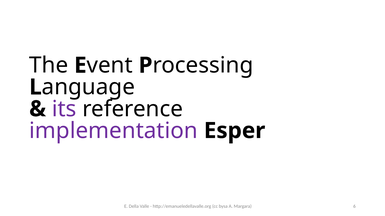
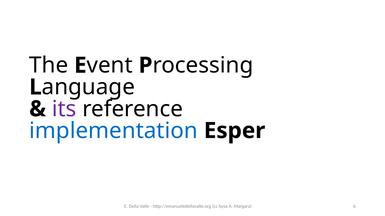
implementation colour: purple -> blue (113, 131)
